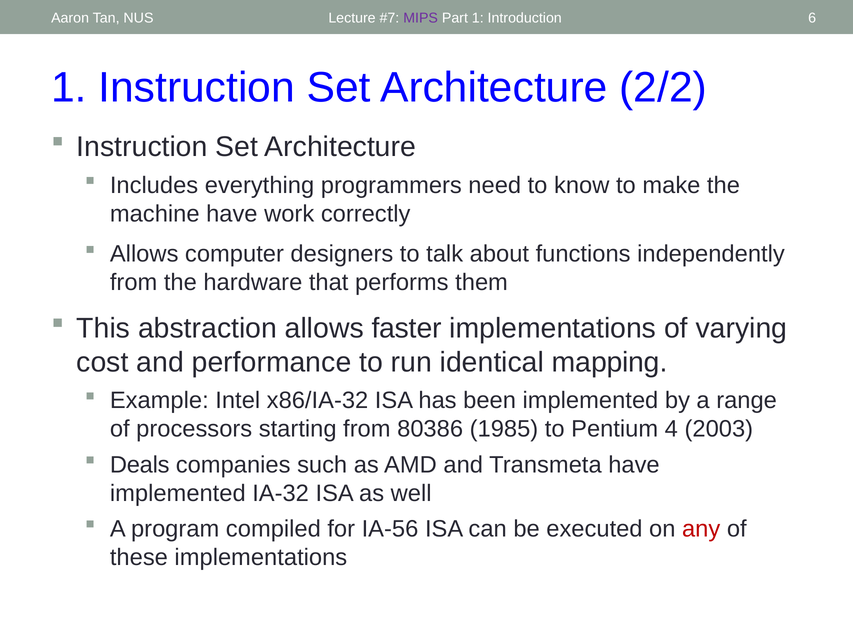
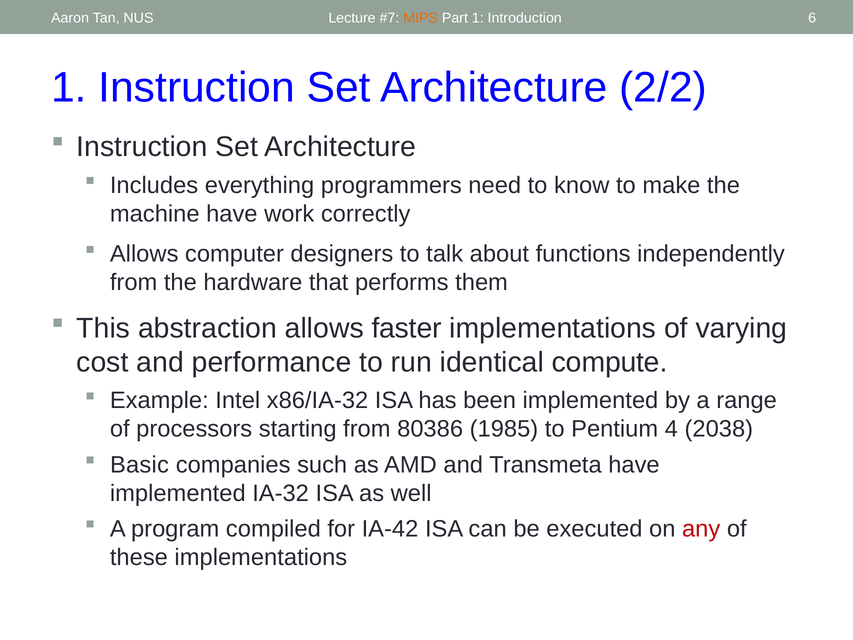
MIPS colour: purple -> orange (421, 18)
mapping: mapping -> compute (610, 362)
2003: 2003 -> 2038 (719, 429)
Deals: Deals -> Basic (139, 465)
IA-56: IA-56 -> IA-42 (390, 529)
